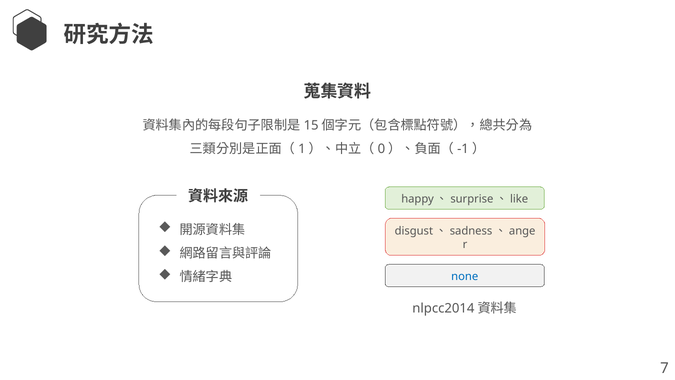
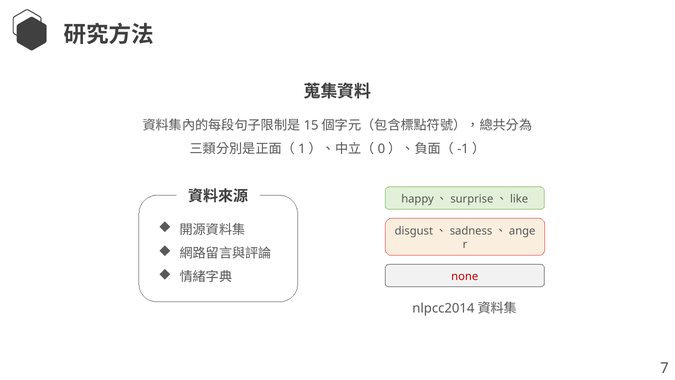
none colour: blue -> red (465, 276)
